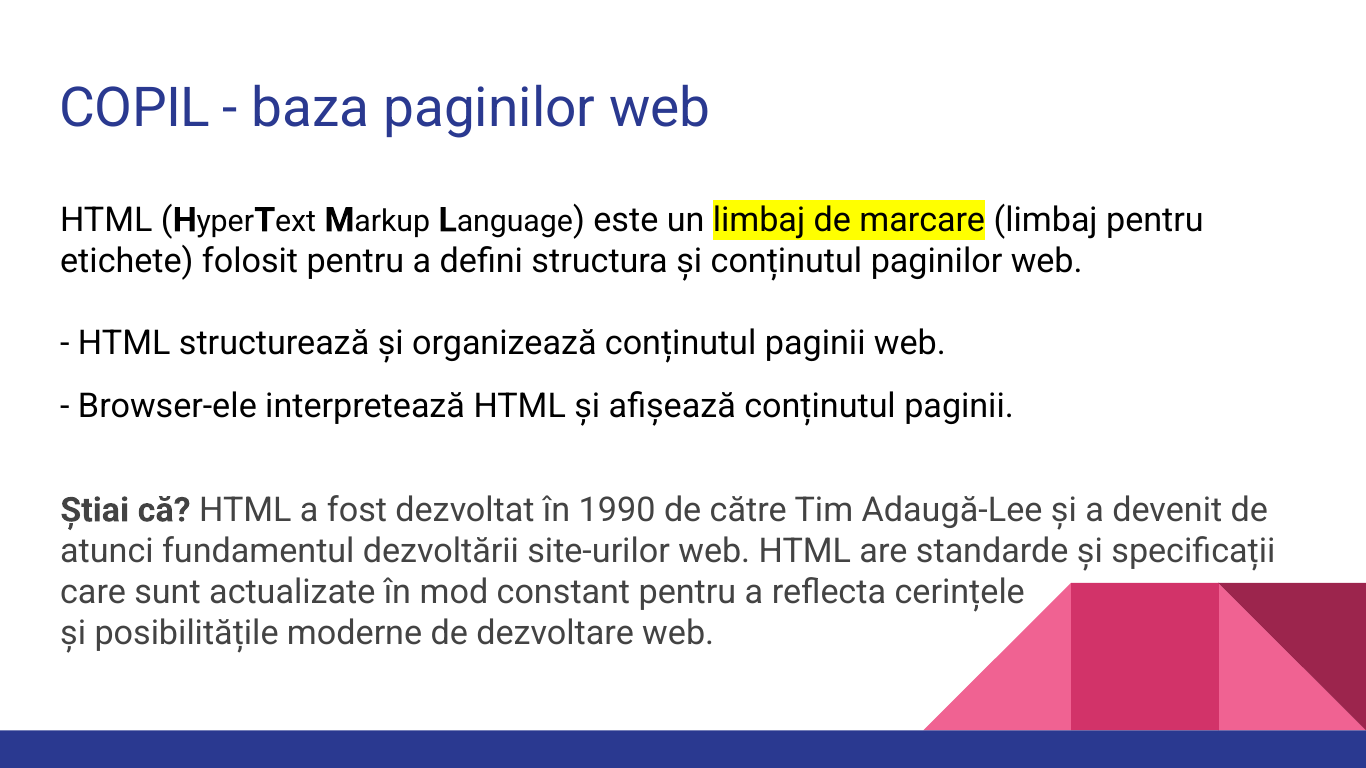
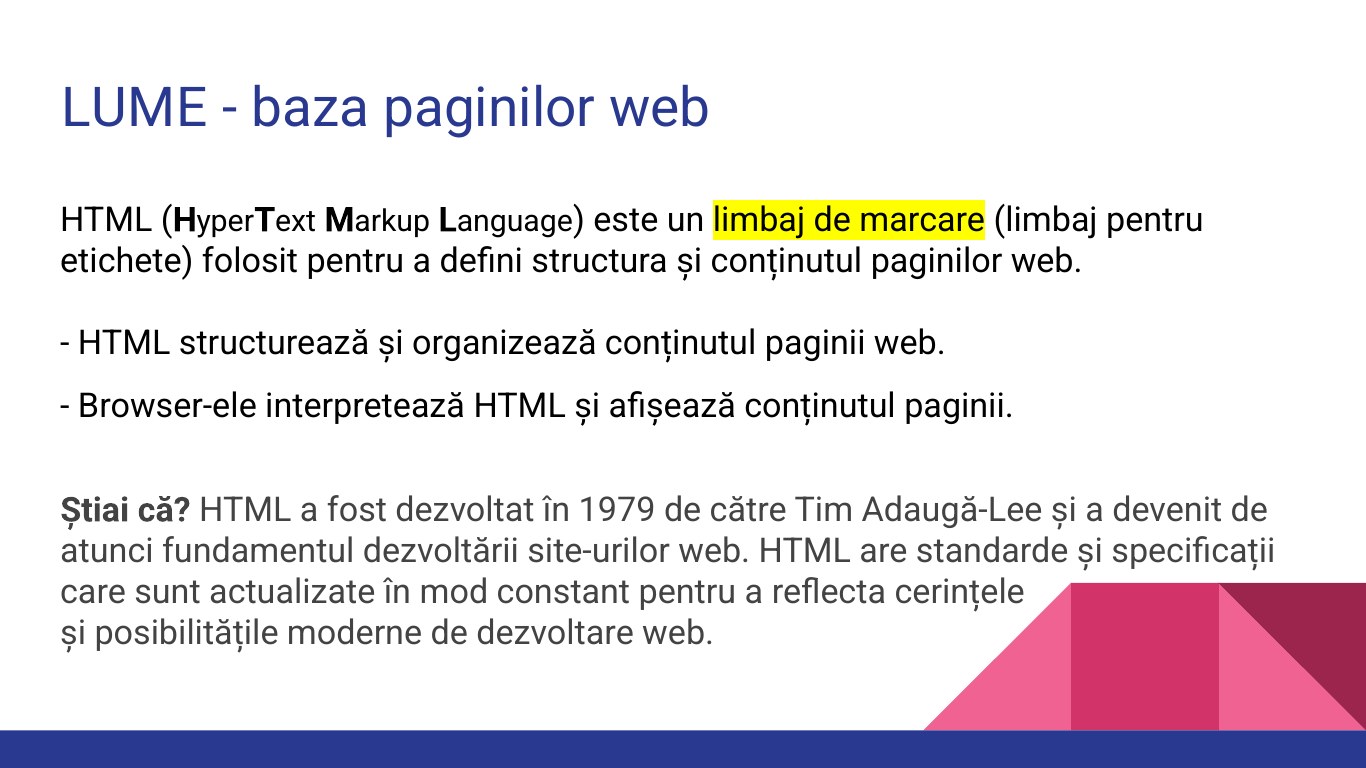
COPIL: COPIL -> LUME (134, 108)
1990: 1990 -> 1979 (617, 510)
